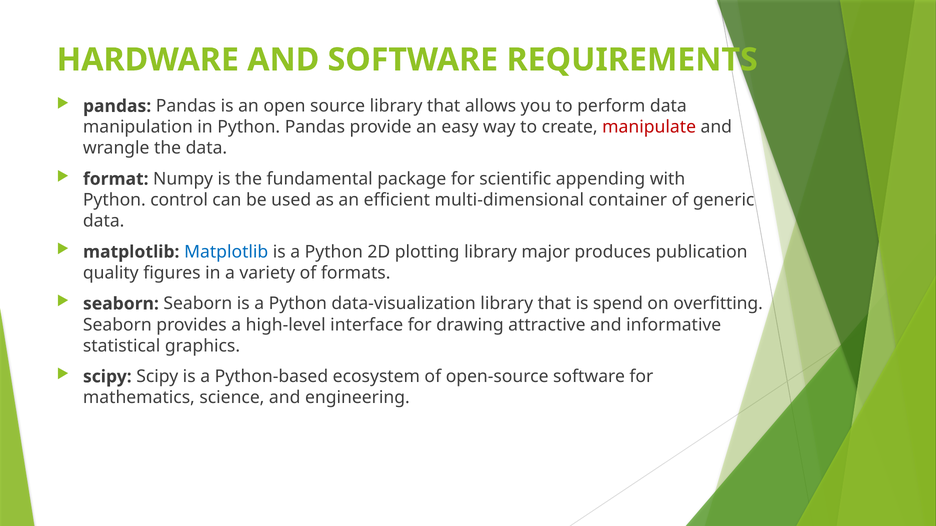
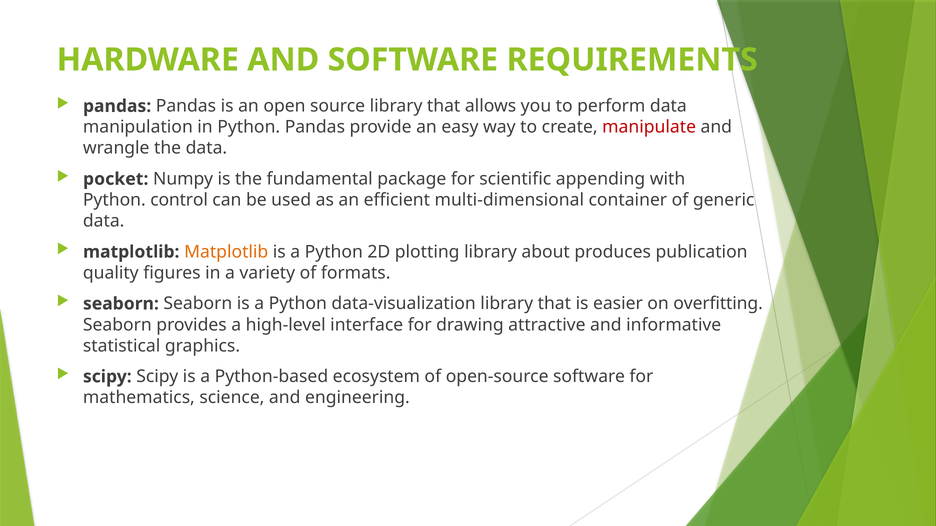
format: format -> pocket (116, 179)
Matplotlib colour: blue -> orange (226, 252)
major: major -> about (546, 252)
spend: spend -> easier (618, 304)
